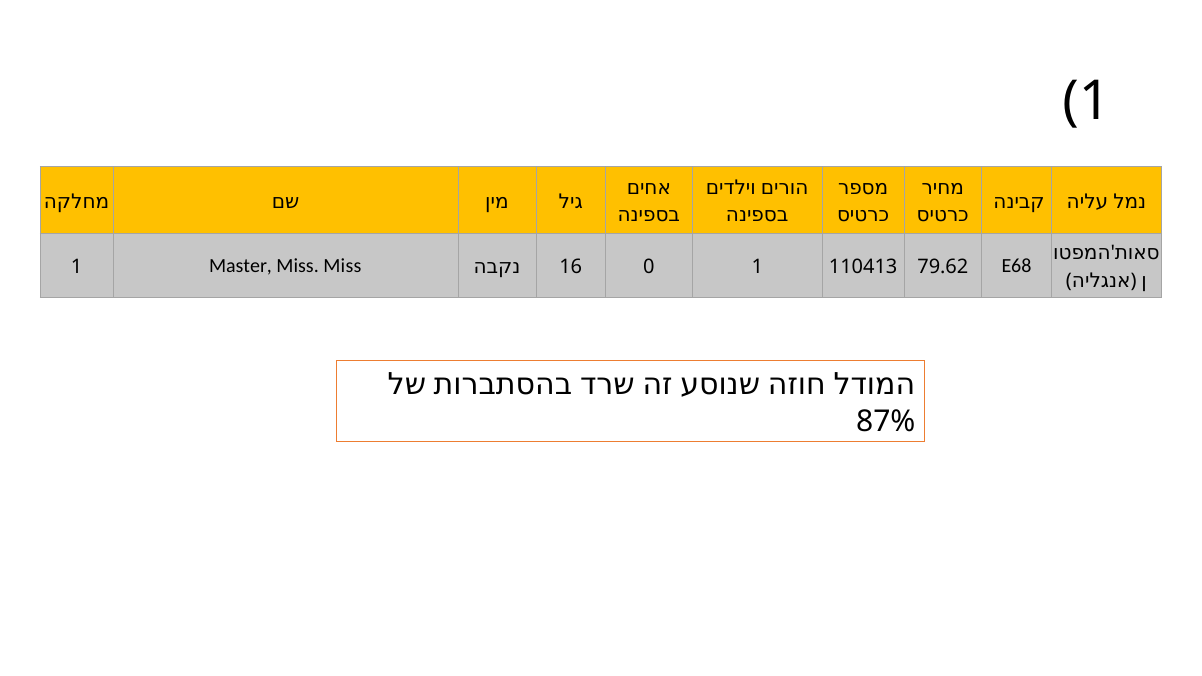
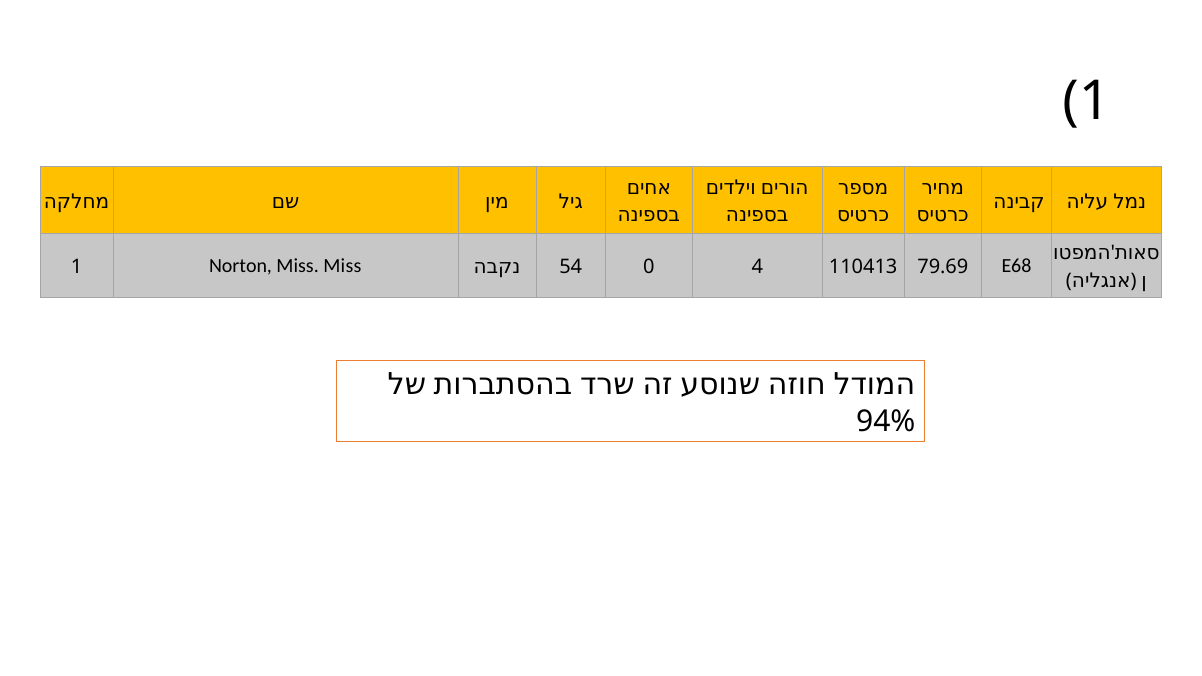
Master: Master -> Norton (241, 266)
16: 16 -> 54 (571, 267)
0 1: 1 -> 4 (757, 267)
79.62: 79.62 -> 79.69 (943, 267)
87%: 87% -> 94% (886, 421)
